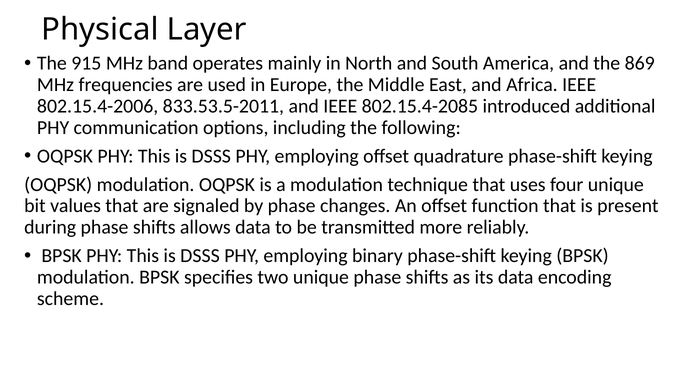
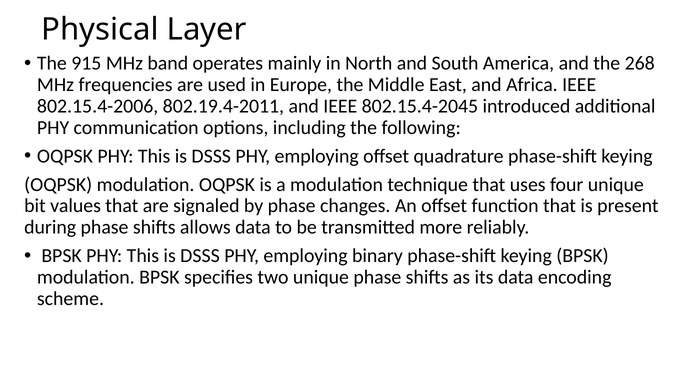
869: 869 -> 268 (640, 63)
833.53.5-2011: 833.53.5-2011 -> 802.19.4-2011 (223, 106)
802.15.4-2085: 802.15.4-2085 -> 802.15.4-2045 (420, 106)
